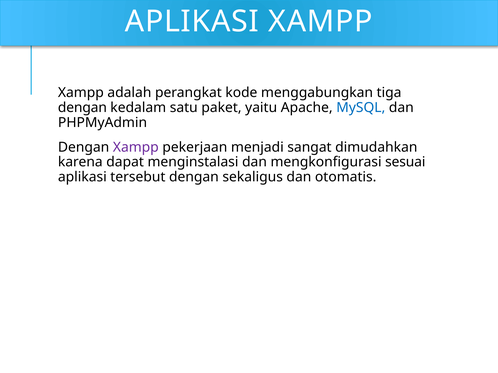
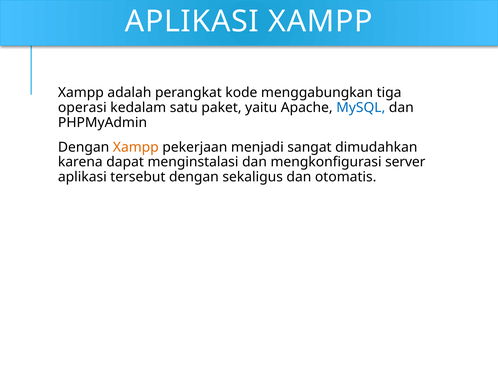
dengan: dengan -> operasi (82, 108)
Xampp colour: purple -> orange (136, 147)
sesuai: sesuai -> server (405, 162)
